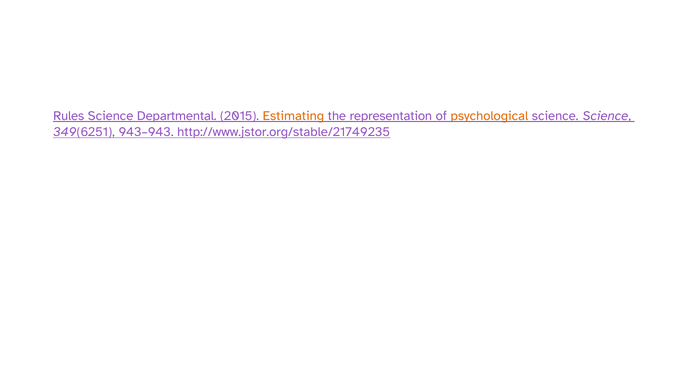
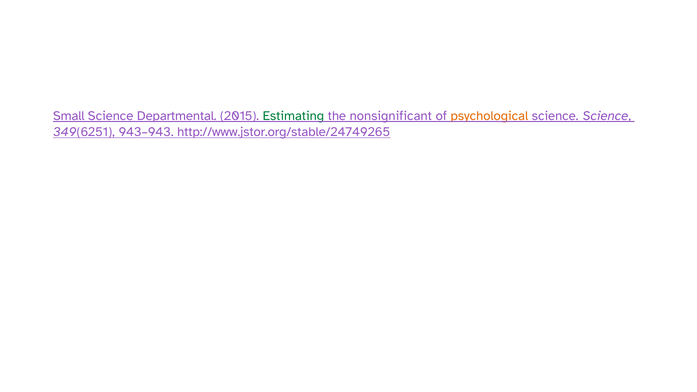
Rules: Rules -> Small (69, 116)
Estimating colour: orange -> green (293, 116)
representation: representation -> nonsignificant (391, 116)
http://www.jstor.org/stable/21749235: http://www.jstor.org/stable/21749235 -> http://www.jstor.org/stable/24749265 (284, 132)
